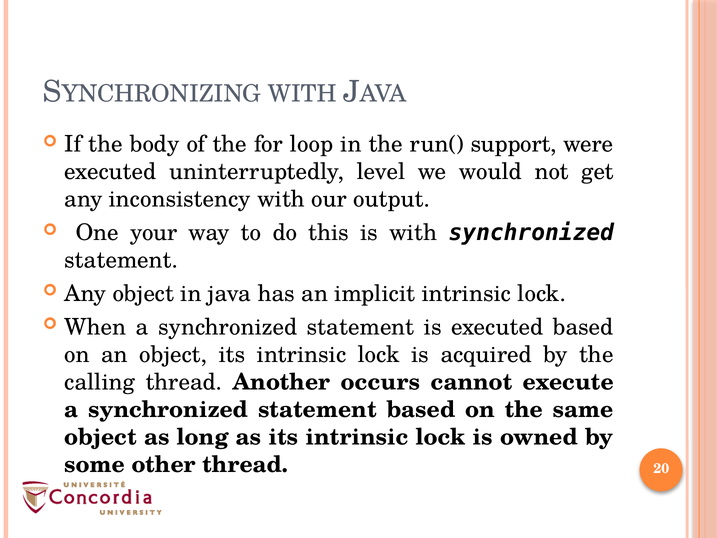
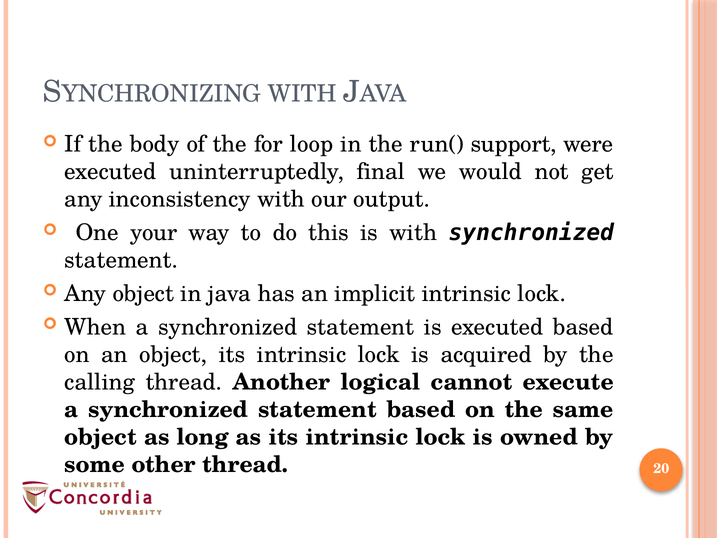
level: level -> final (381, 172)
occurs: occurs -> logical (380, 382)
